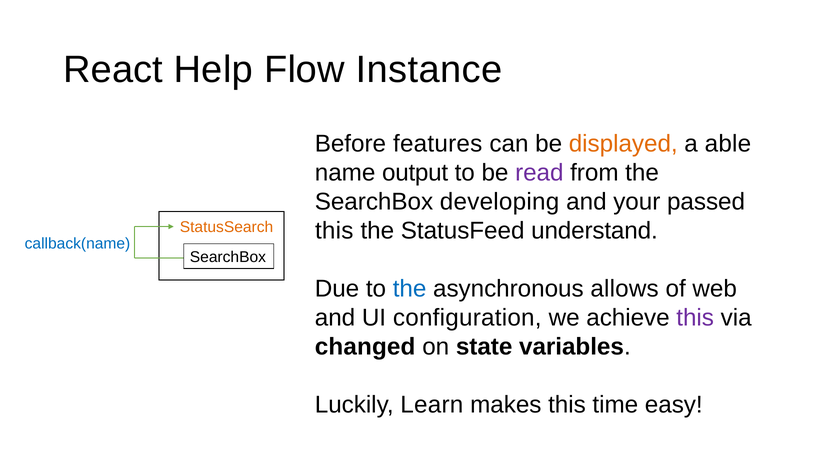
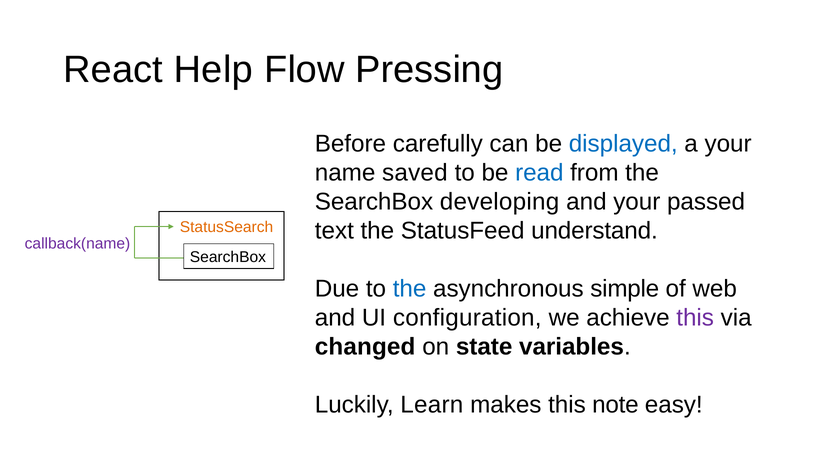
Instance: Instance -> Pressing (429, 70)
features: features -> carefully (438, 144)
displayed colour: orange -> blue (623, 144)
a able: able -> your (728, 144)
output: output -> saved (415, 173)
read colour: purple -> blue (539, 173)
this: this -> text (334, 231)
callback(name colour: blue -> purple (77, 244)
allows: allows -> simple (625, 289)
time: time -> note (615, 405)
